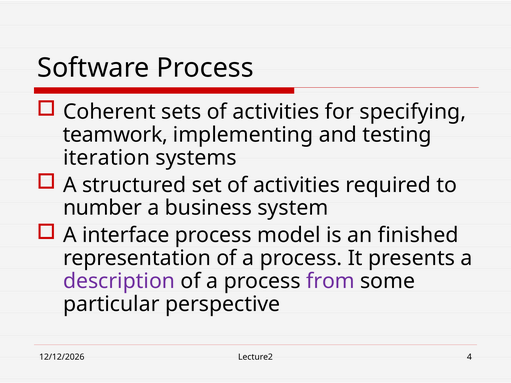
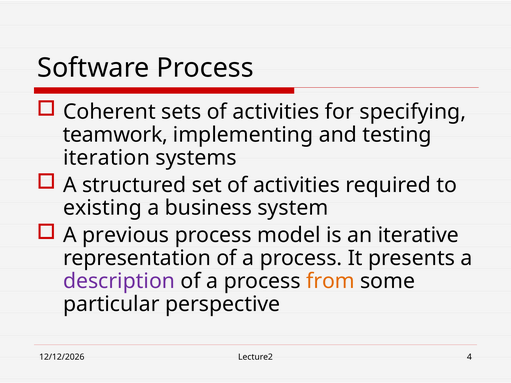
number: number -> existing (102, 208)
interface: interface -> previous (126, 235)
finished: finished -> iterative (418, 235)
from colour: purple -> orange (330, 281)
